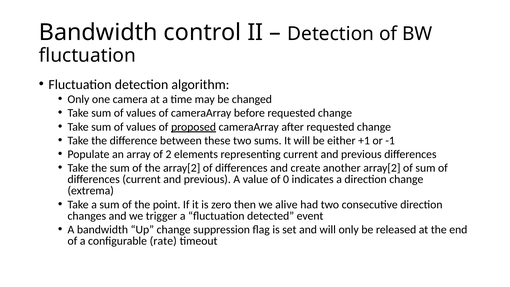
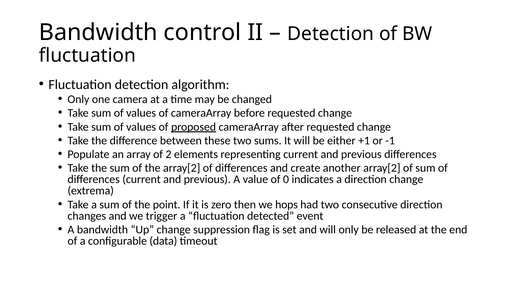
alive: alive -> hops (287, 204)
rate: rate -> data (163, 241)
